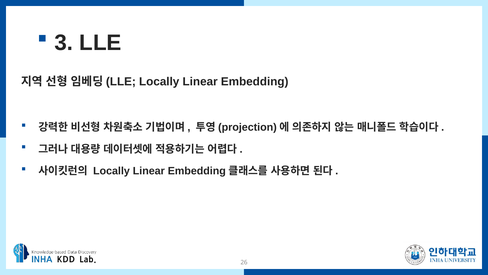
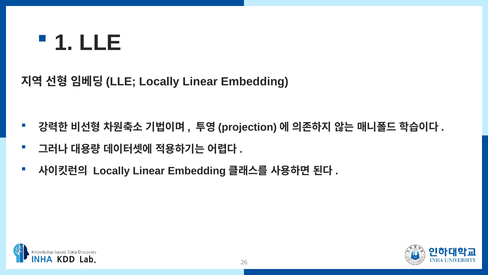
3: 3 -> 1 (64, 43)
